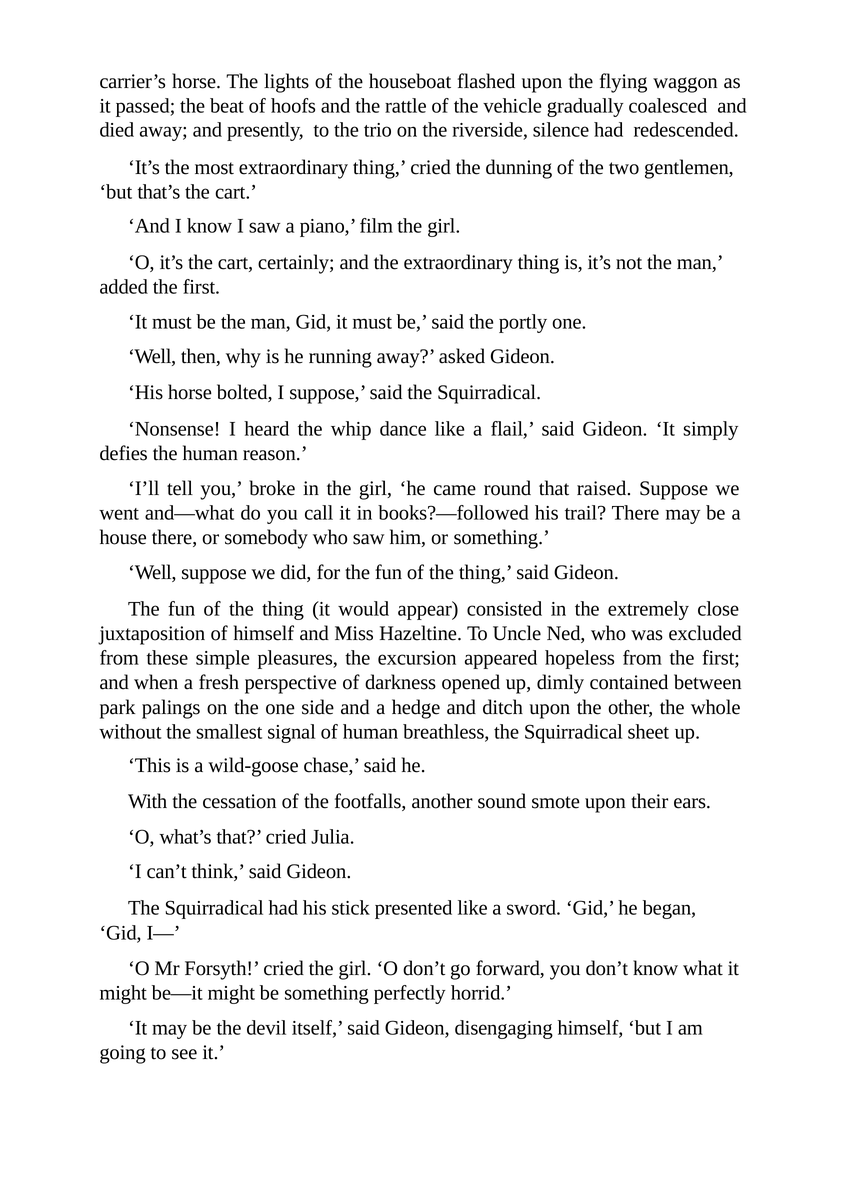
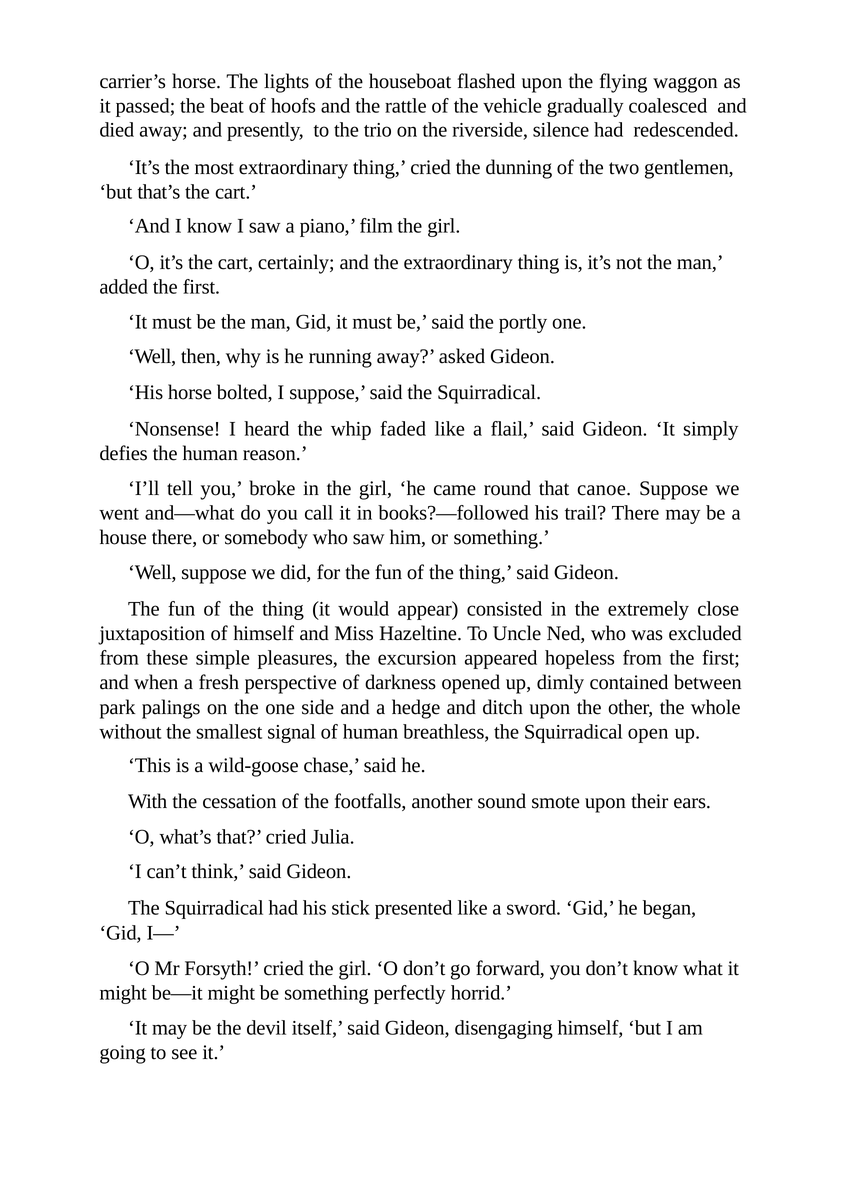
dance: dance -> faded (403, 429)
raised: raised -> canoe (604, 488)
sheet: sheet -> open (648, 732)
